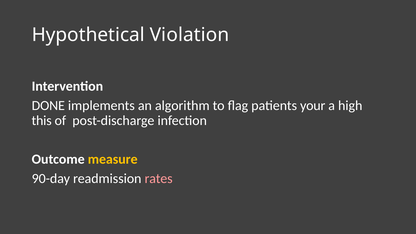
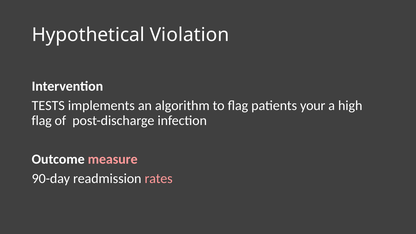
DONE: DONE -> TESTS (48, 106)
this: this -> flag (42, 121)
measure colour: yellow -> pink (113, 159)
